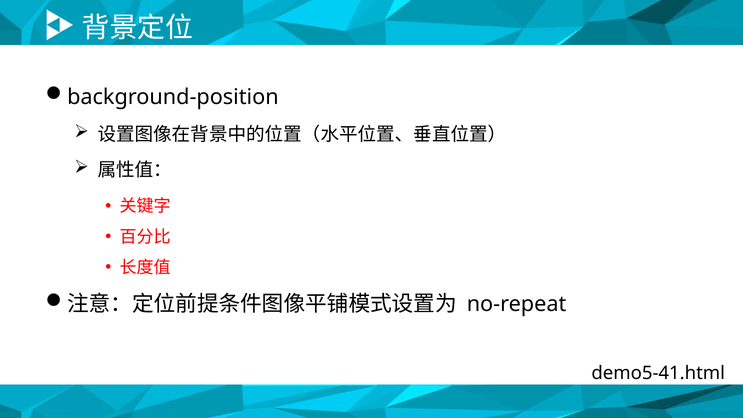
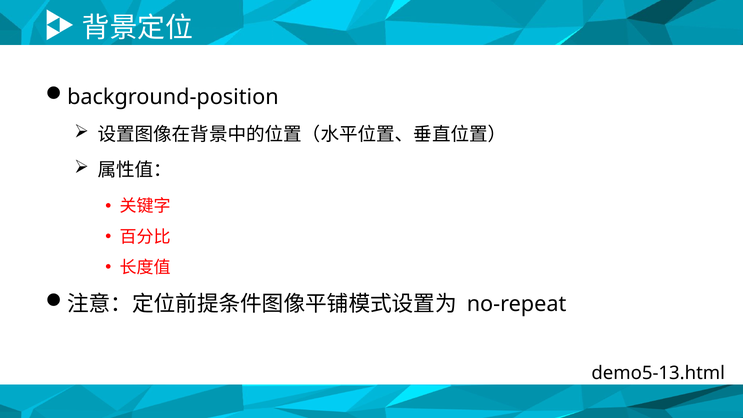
demo5-41.html: demo5-41.html -> demo5-13.html (658, 373)
